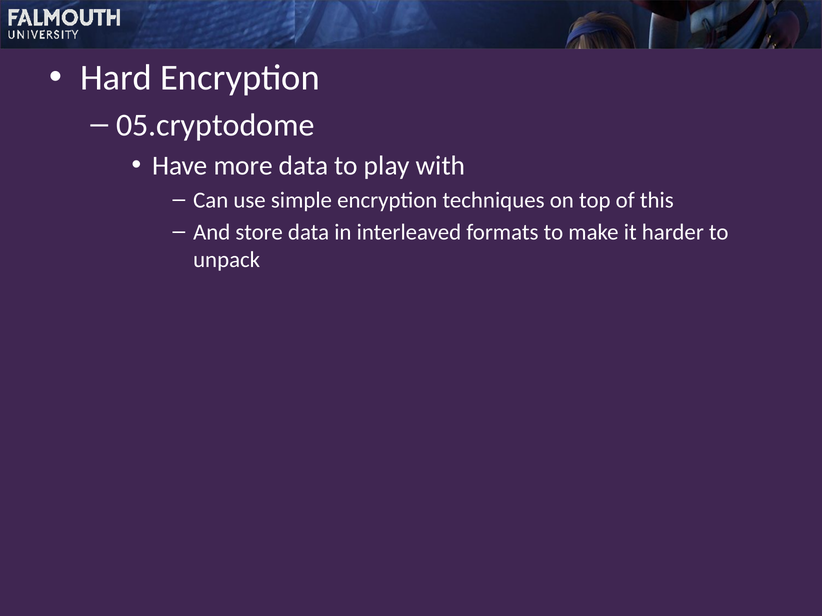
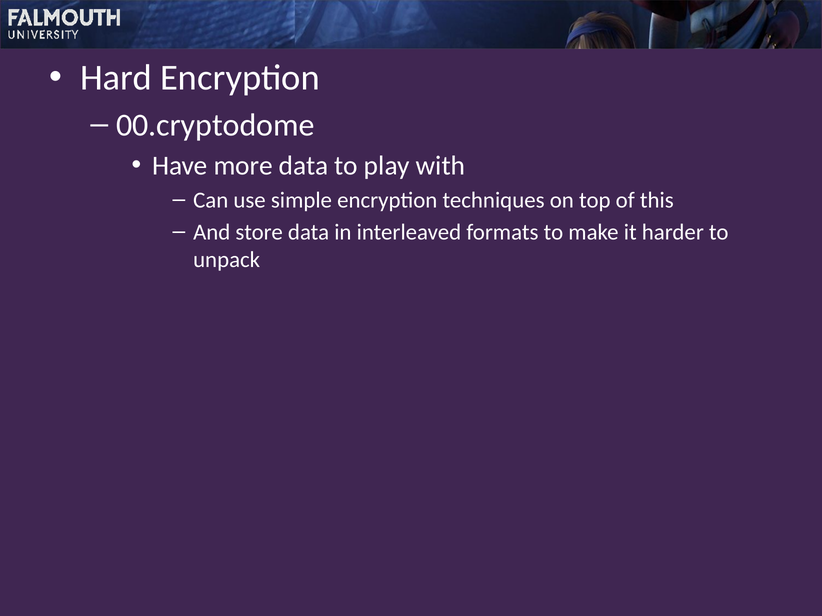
05.cryptodome: 05.cryptodome -> 00.cryptodome (215, 125)
